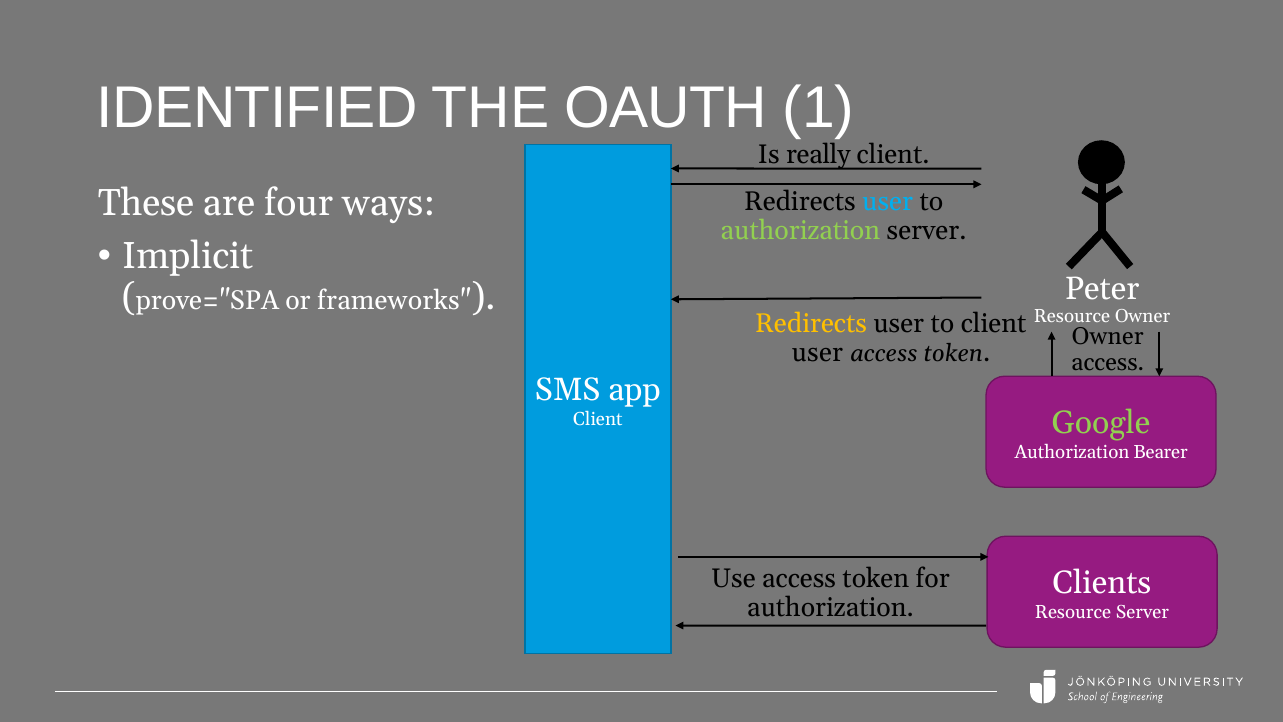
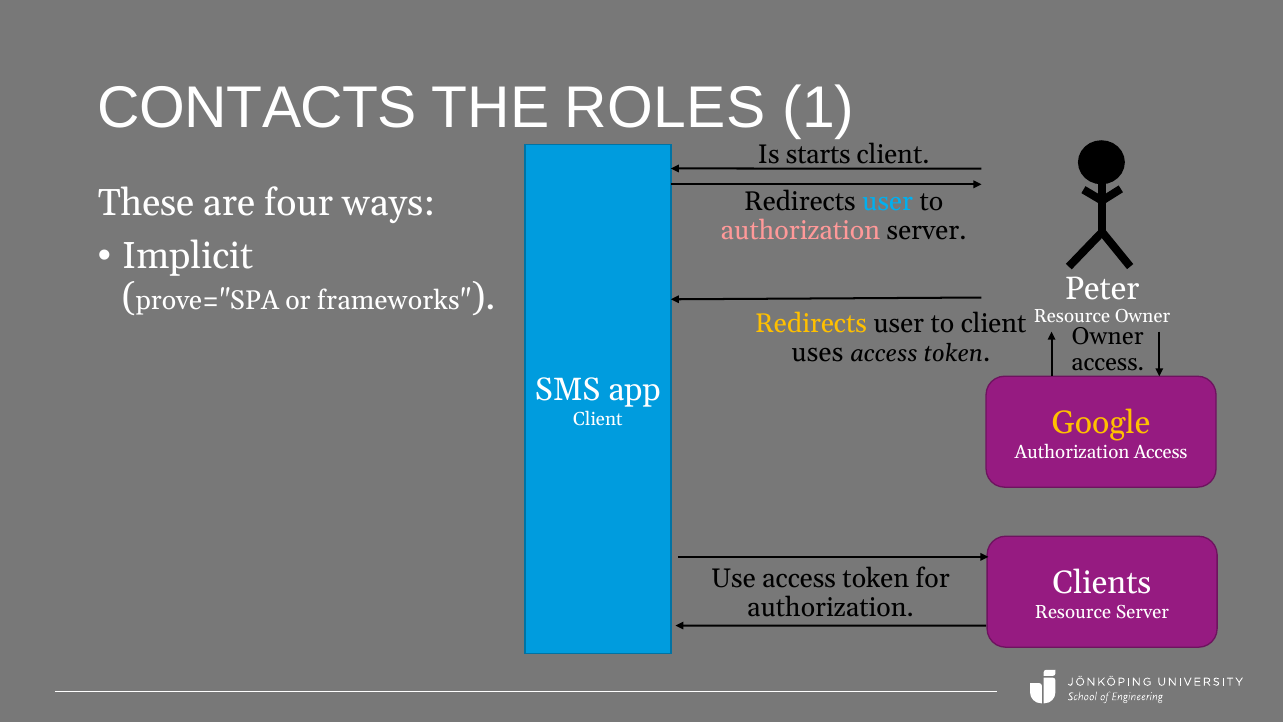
IDENTIFIED: IDENTIFIED -> CONTACTS (257, 108)
OAUTH: OAUTH -> ROLES (665, 108)
really: really -> starts (818, 155)
authorization colour: light green -> pink (800, 230)
user: user -> uses (817, 353)
Google colour: light green -> yellow (1101, 422)
Authorization Bearer: Bearer -> Access (1161, 452)
